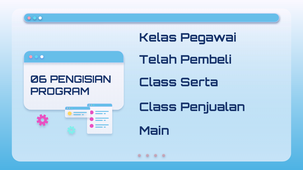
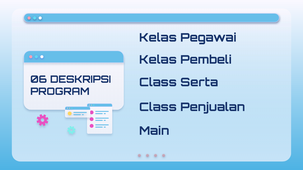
Telah: Telah -> Kelas (158, 60)
PENGISIAN: PENGISIAN -> DESKRIPSI (81, 80)
